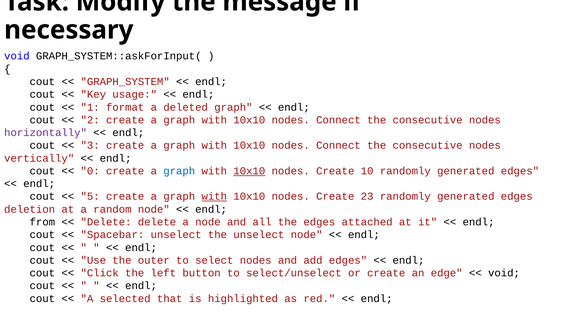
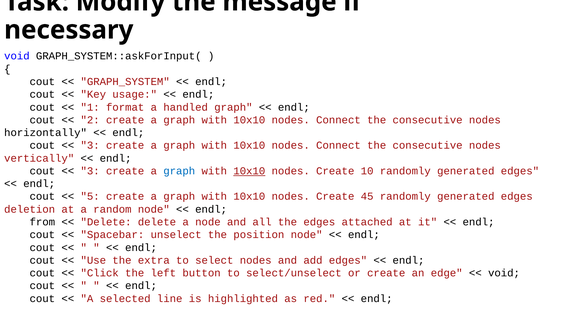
deleted: deleted -> handled (186, 107)
horizontally colour: purple -> black (46, 132)
0: 0 -> 3 (90, 171)
with underline: present -> none (214, 196)
23: 23 -> 45 (367, 196)
the unselect: unselect -> position (259, 234)
outer: outer -> extra (154, 260)
that: that -> line (170, 298)
